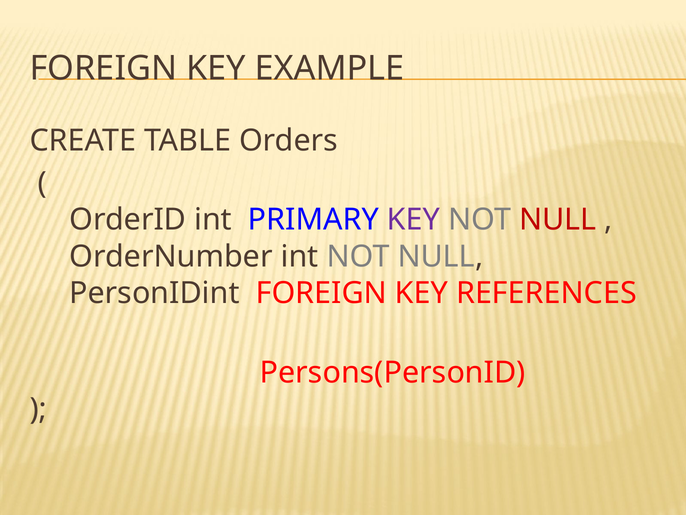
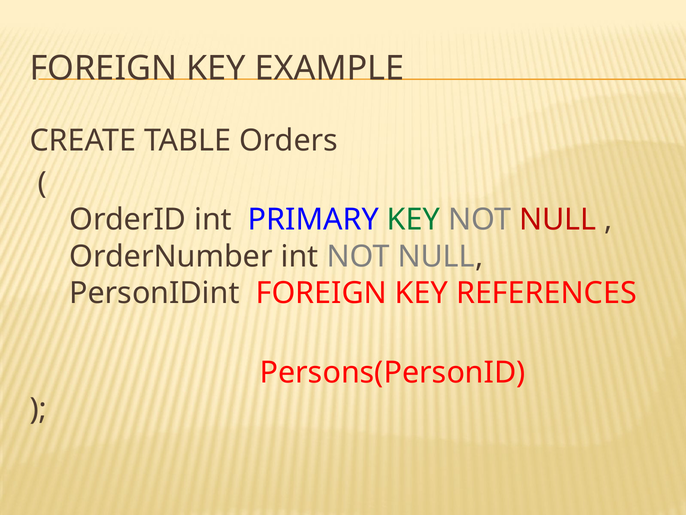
KEY colour: purple -> green (414, 220)
